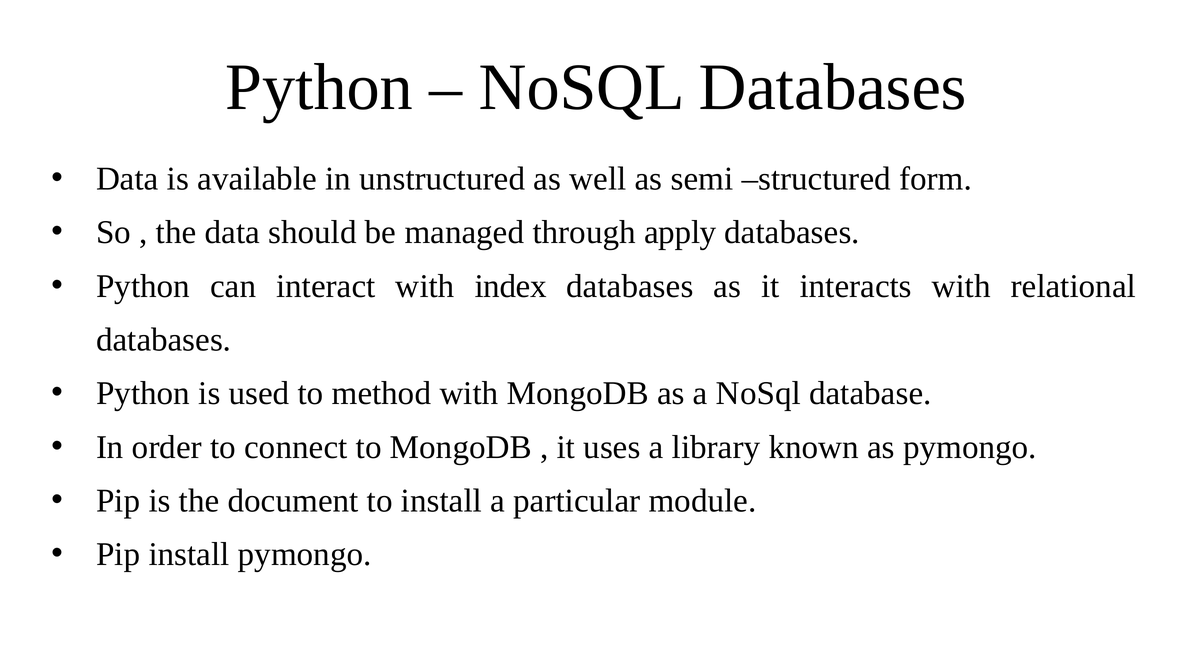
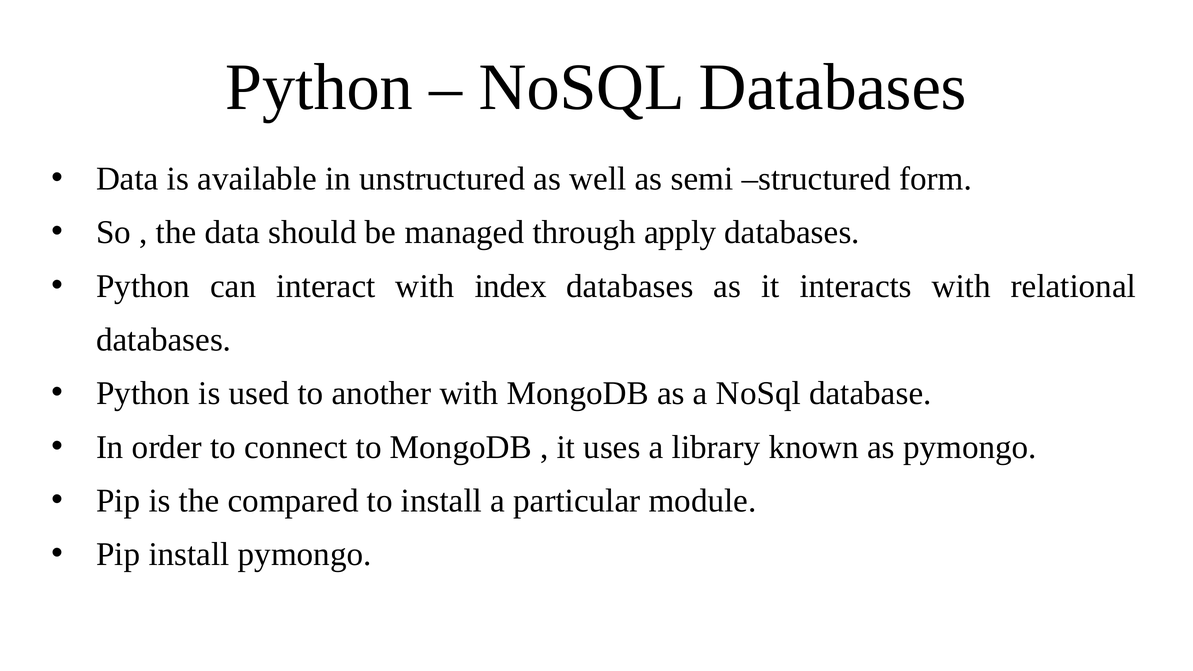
method: method -> another (381, 394)
document: document -> compared (293, 501)
